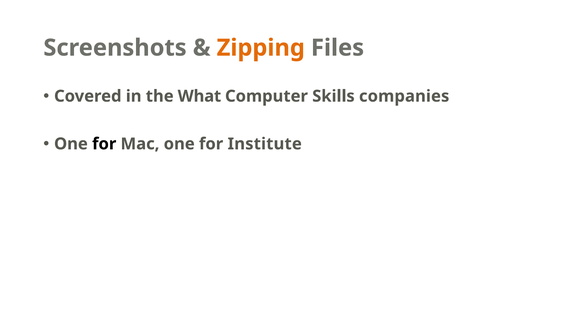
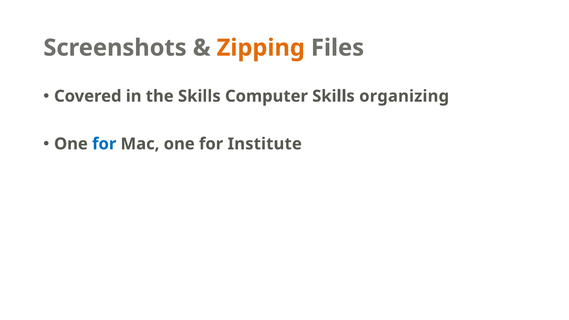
the What: What -> Skills (199, 96)
companies: companies -> organizing (404, 96)
for colour: black -> blue (104, 144)
